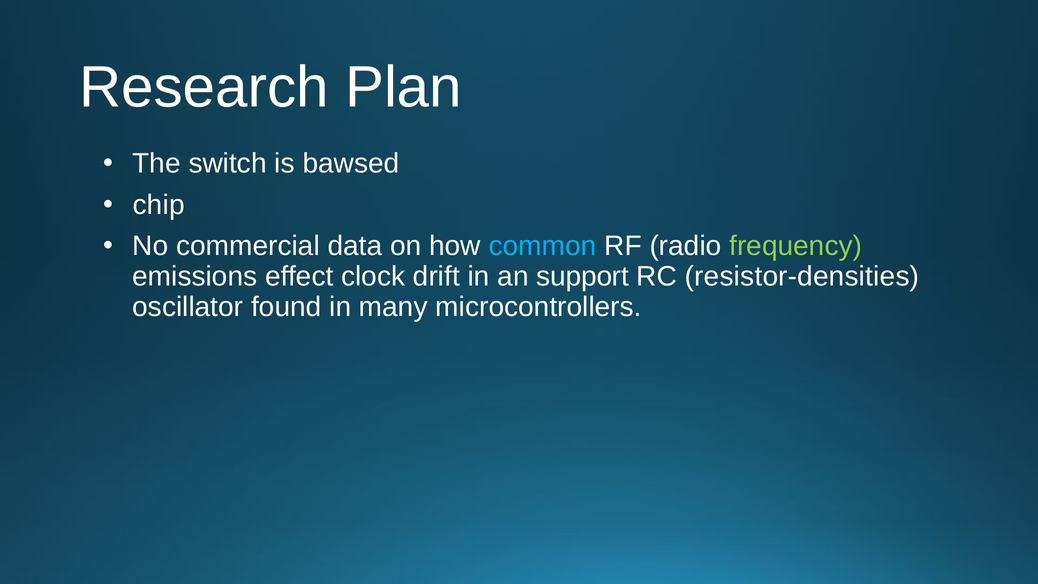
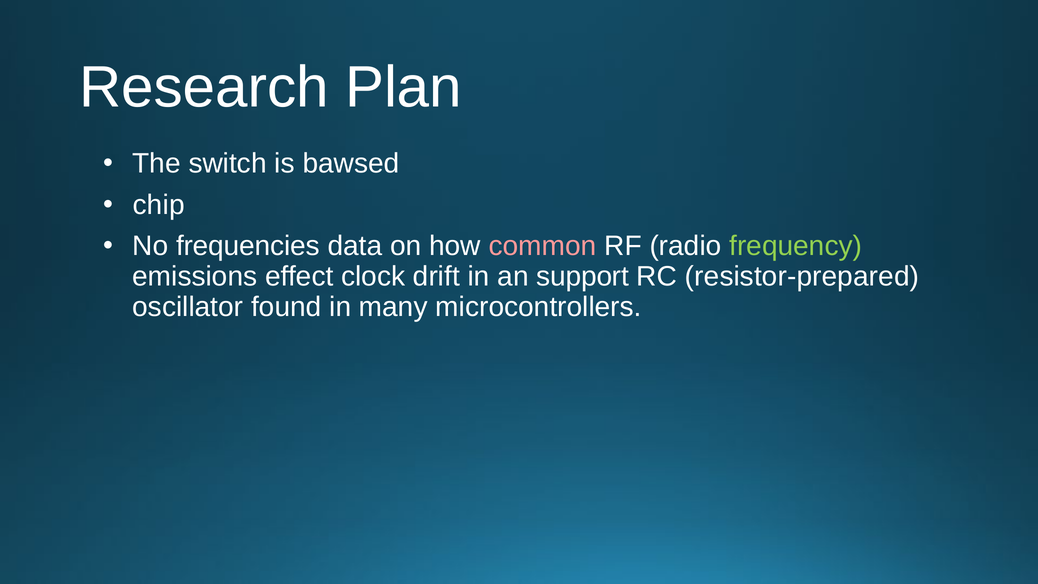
commercial: commercial -> frequencies (248, 246)
common colour: light blue -> pink (543, 246)
resistor-densities: resistor-densities -> resistor-prepared (802, 276)
